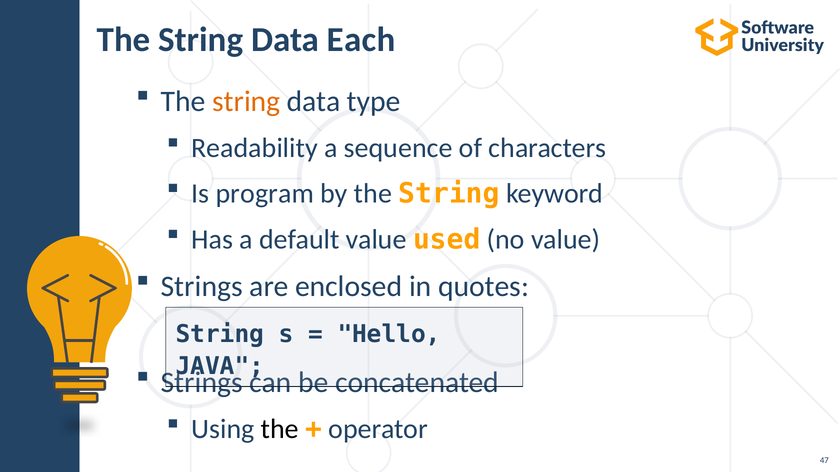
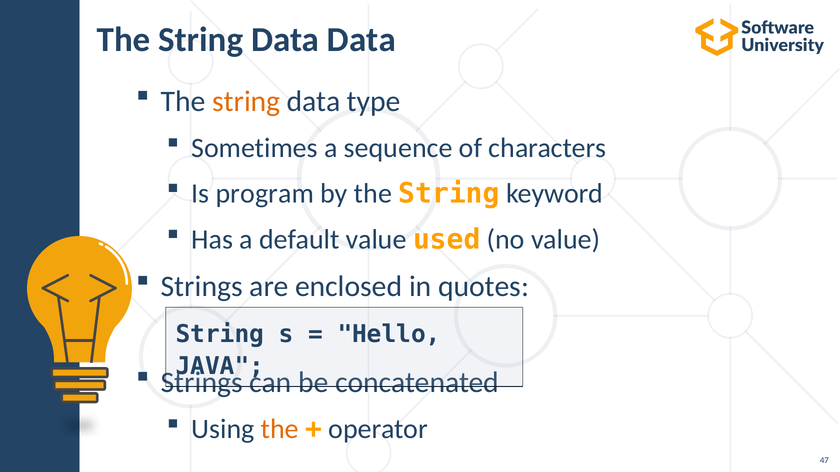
Data Each: Each -> Data (361, 40)
Readability: Readability -> Sometimes (255, 148)
the colour: black -> orange (280, 429)
